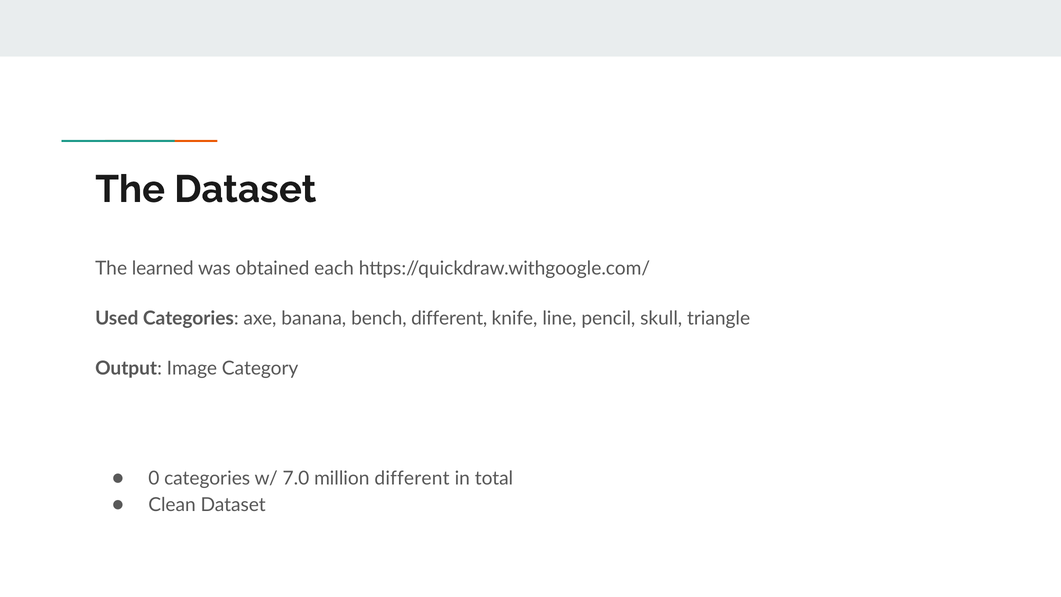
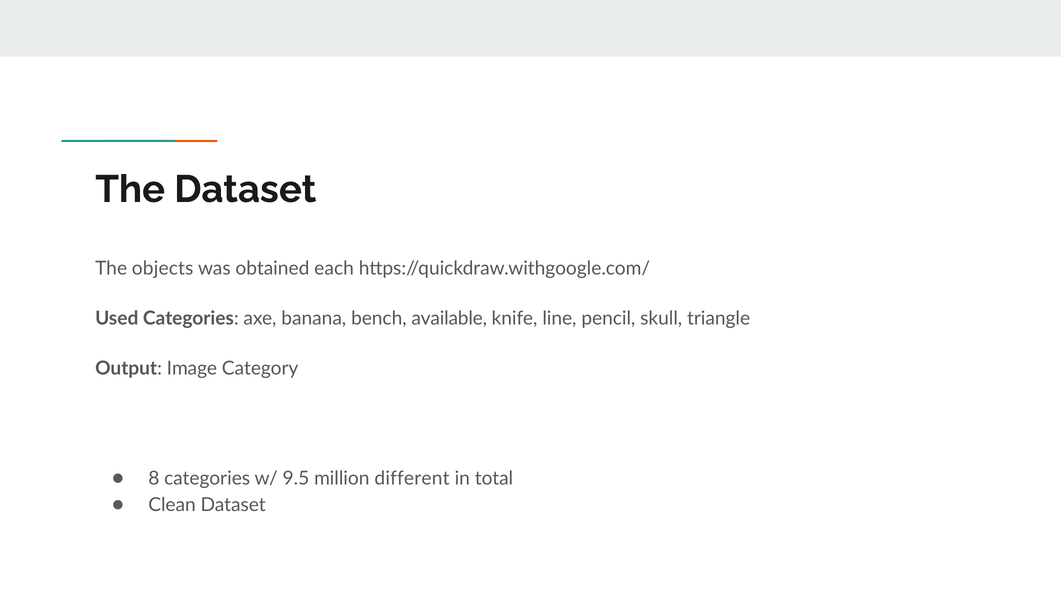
learned: learned -> objects (163, 268)
bench different: different -> available (449, 318)
0: 0 -> 8 (154, 478)
7.0: 7.0 -> 9.5 (296, 478)
